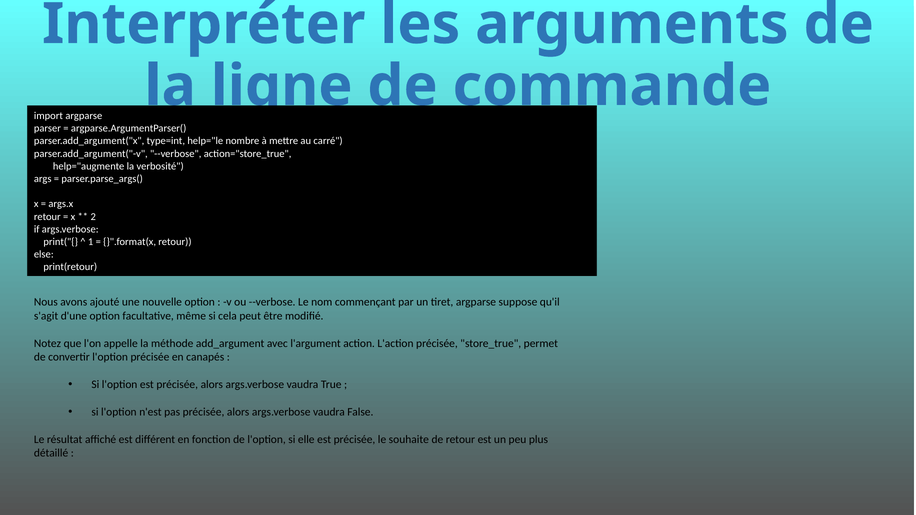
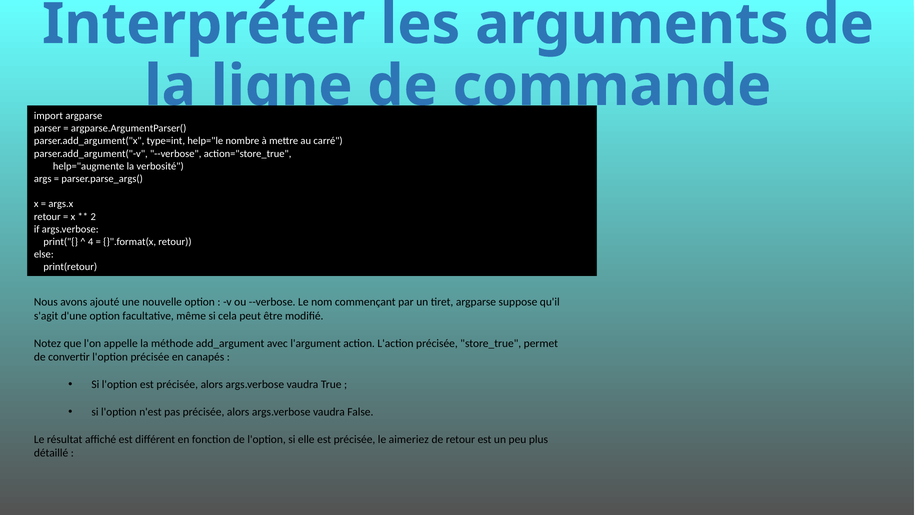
1: 1 -> 4 (91, 242)
souhaite: souhaite -> aimeriez (409, 440)
